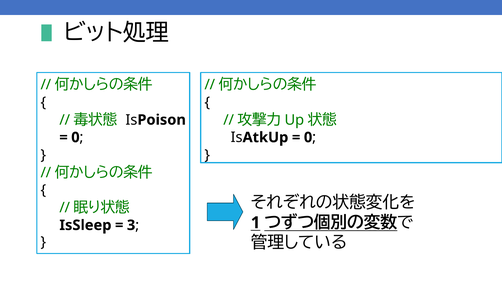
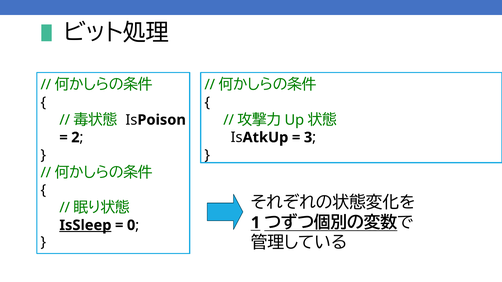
0: 0 -> 3 (308, 138)
0: 0 -> 2 (75, 138)
IsSleep underline: none -> present (85, 226)
3: 3 -> 0 (131, 226)
